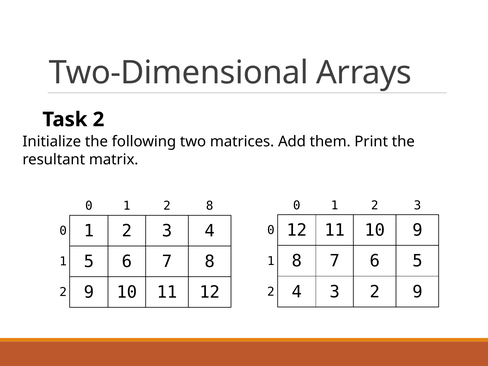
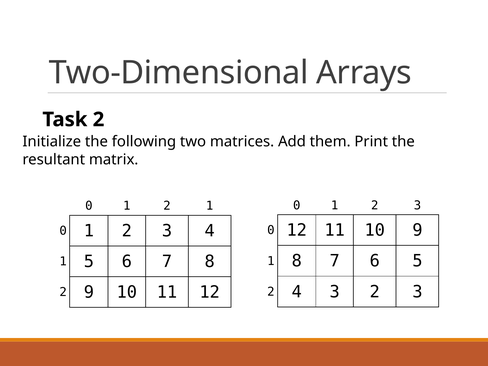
2 8: 8 -> 1 (210, 206)
3 2 9: 9 -> 3 (417, 292)
